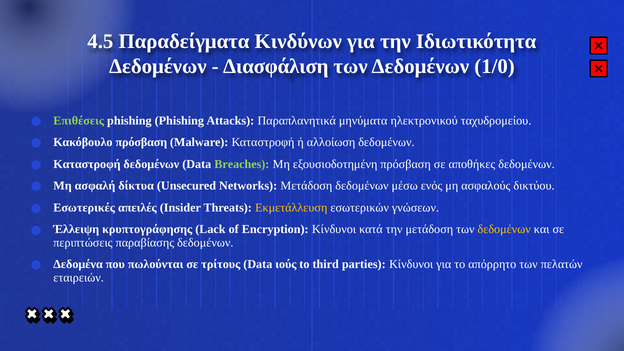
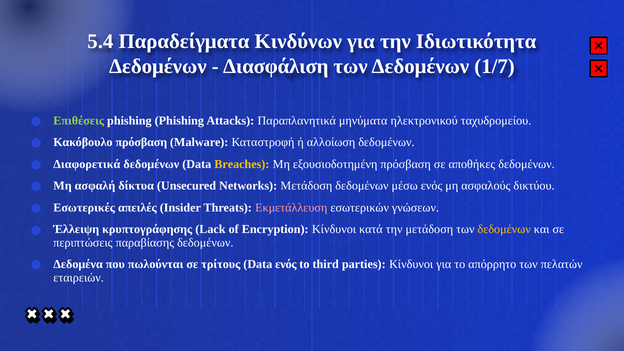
4.5: 4.5 -> 5.4 (100, 41)
1/0: 1/0 -> 1/7 (495, 66)
Καταστροφή: Καταστροφή -> Διαφορετικά (87, 164)
Breaches colour: light green -> yellow (242, 164)
Εκμετάλλευση colour: yellow -> pink (291, 208)
Data ιούς: ιούς -> ενός (286, 264)
